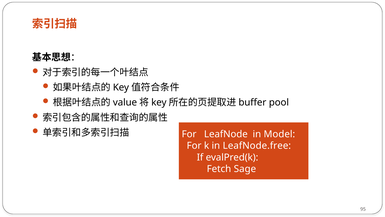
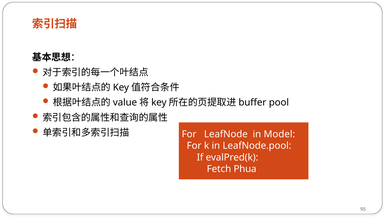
LeafNode.free: LeafNode.free -> LeafNode.pool (257, 146)
Sage: Sage -> Phua (245, 169)
